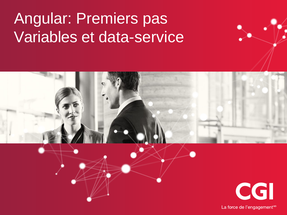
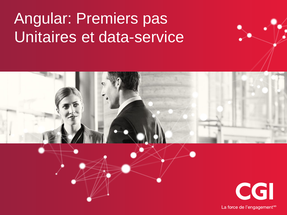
Variables: Variables -> Unitaires (45, 37)
